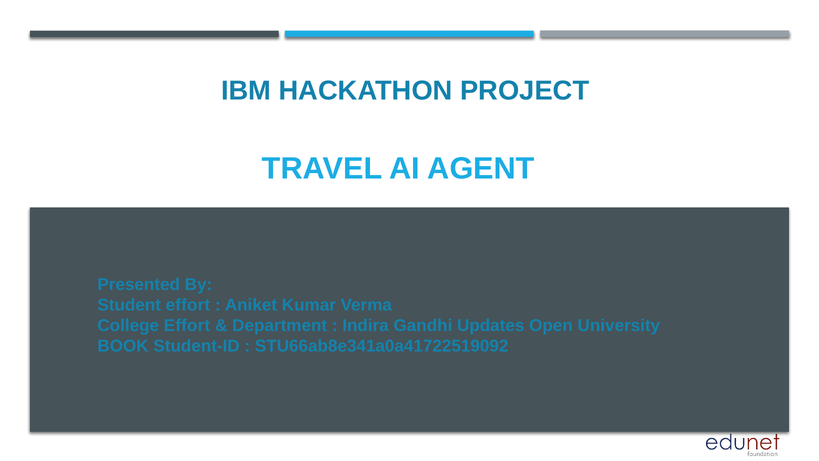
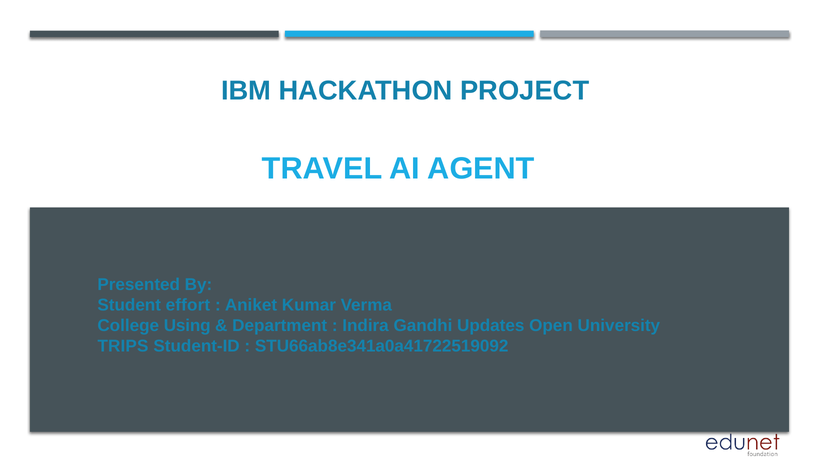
College Effort: Effort -> Using (187, 325)
BOOK: BOOK -> TRIPS (123, 346)
